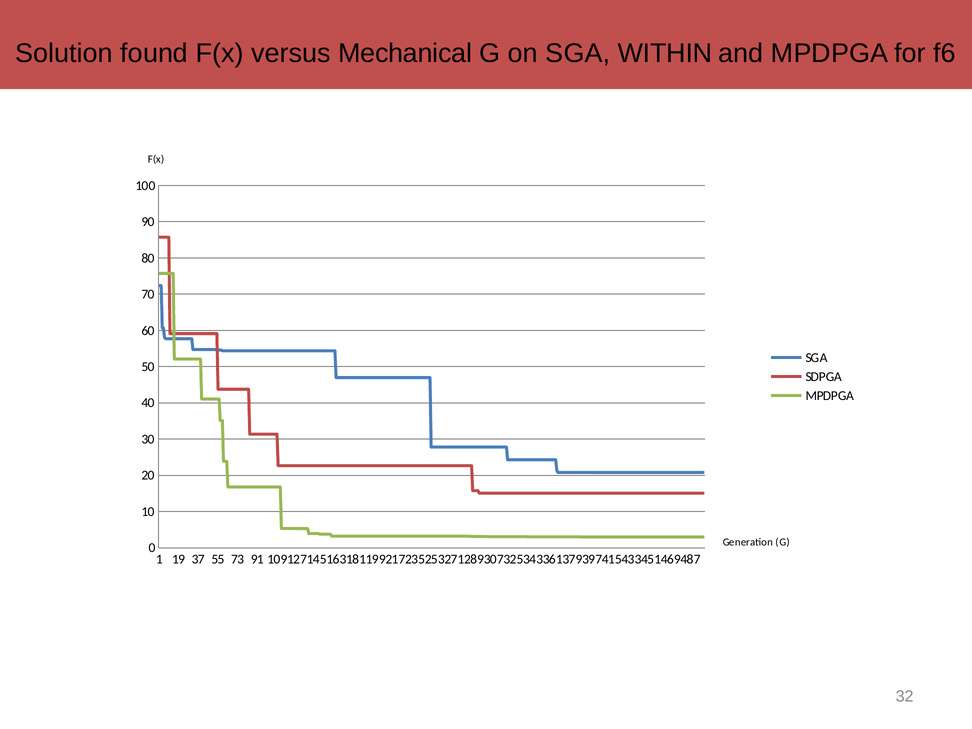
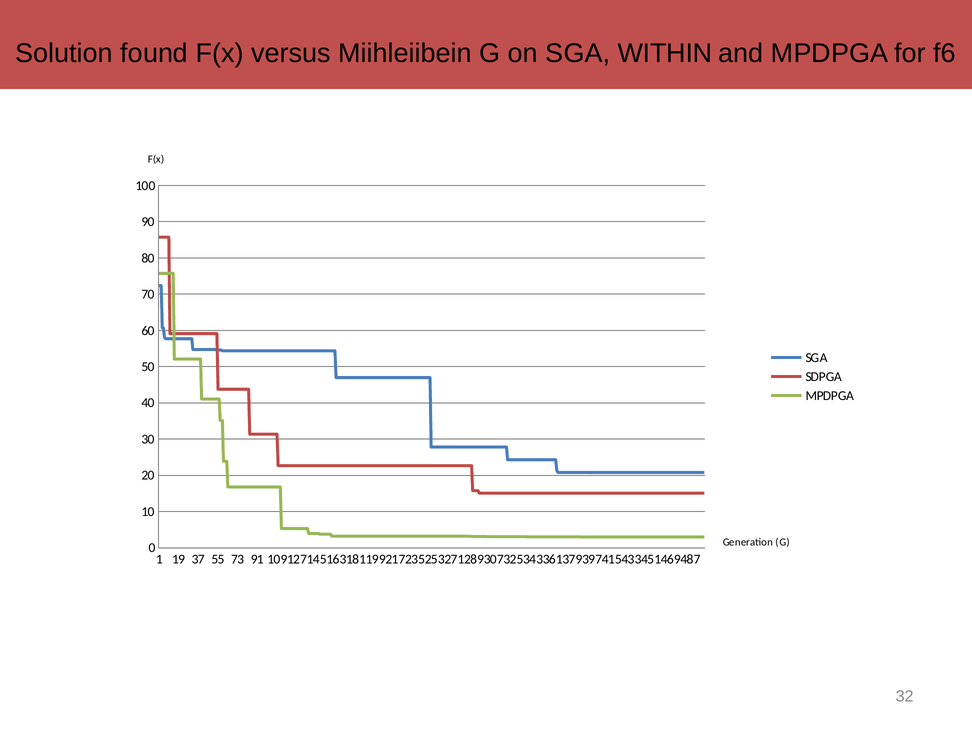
Mechanical: Mechanical -> Miihleiibein (405, 54)
